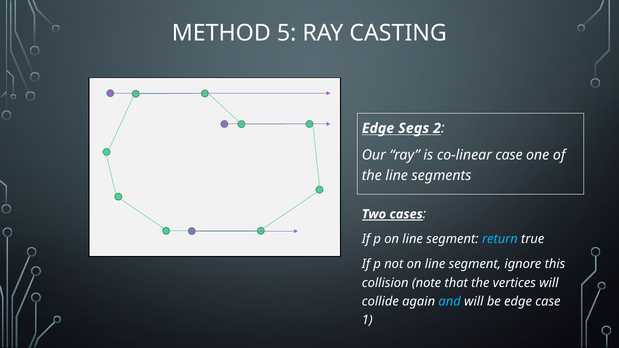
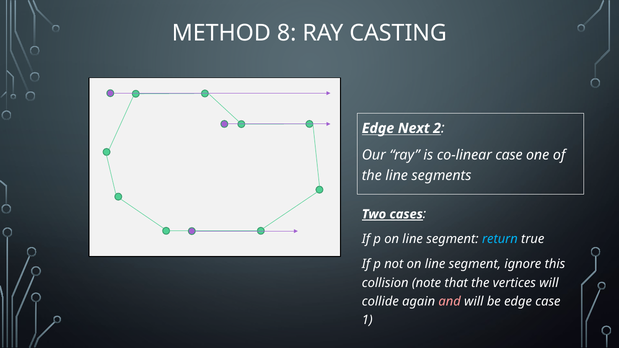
5: 5 -> 8 (287, 33)
Segs: Segs -> Next (414, 128)
and colour: light blue -> pink (450, 302)
